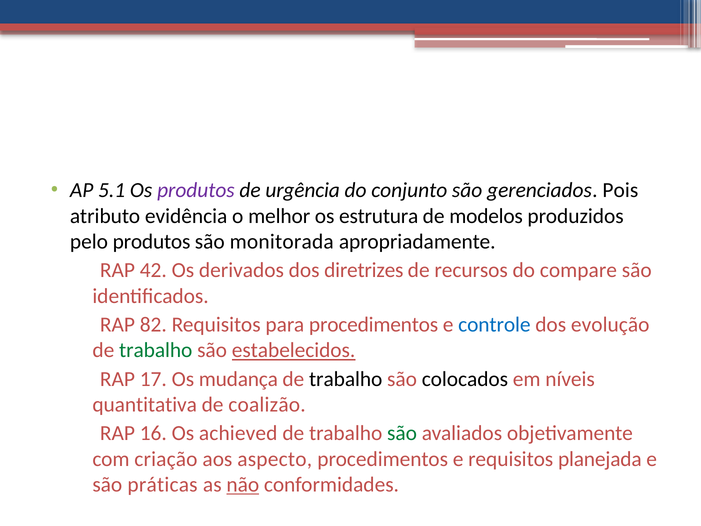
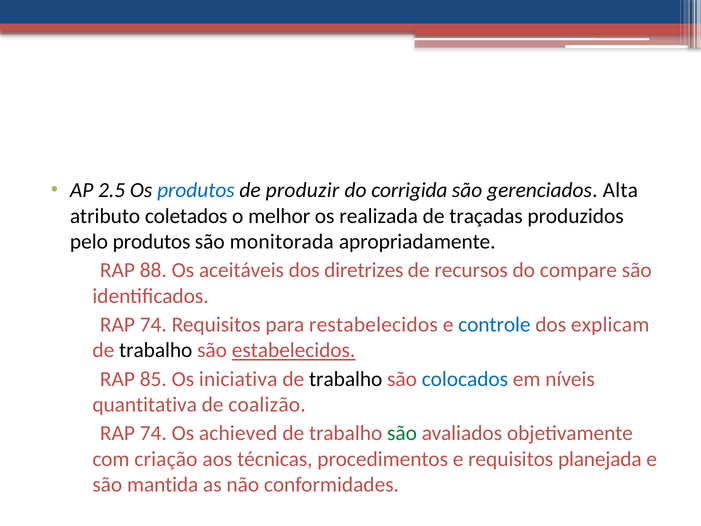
5.1: 5.1 -> 2.5 (112, 190)
produtos colour: purple -> blue (196, 190)
urgência: urgência -> produzir (302, 190)
conjunto: conjunto -> corrigida (409, 190)
Pois: Pois -> Alta (620, 190)
evidência: evidência -> coletados (186, 216)
estrutura: estrutura -> realizada (379, 216)
modelos: modelos -> traçadas (486, 216)
42: 42 -> 88 (153, 270)
derivados: derivados -> aceitáveis (241, 270)
82: 82 -> 74 (153, 325)
para procedimentos: procedimentos -> restabelecidos (373, 325)
evolução: evolução -> explicam (610, 325)
trabalho colour: green -> black (156, 350)
17: 17 -> 85 (153, 379)
mudança: mudança -> iniciativa (238, 379)
colocados colour: black -> blue (465, 379)
16: 16 -> 74 (153, 433)
aspecto: aspecto -> técnicas (275, 459)
práticas: práticas -> mantida (163, 485)
não underline: present -> none (243, 485)
